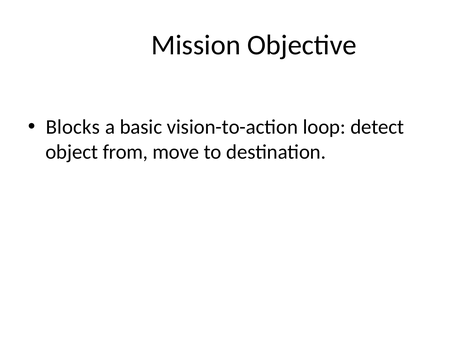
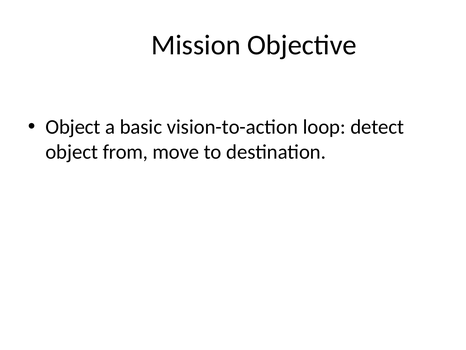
Blocks: Blocks -> Object (73, 127)
